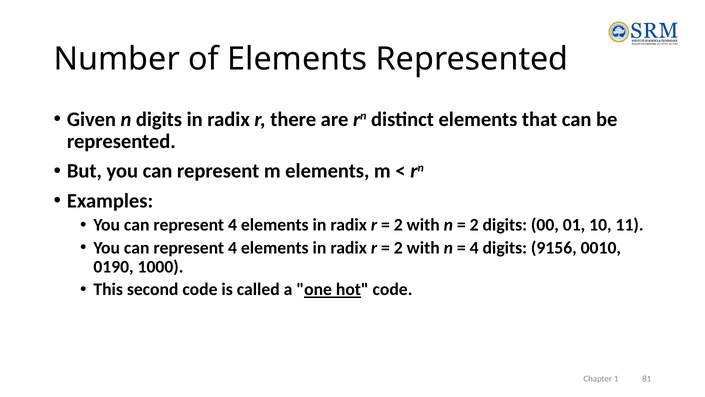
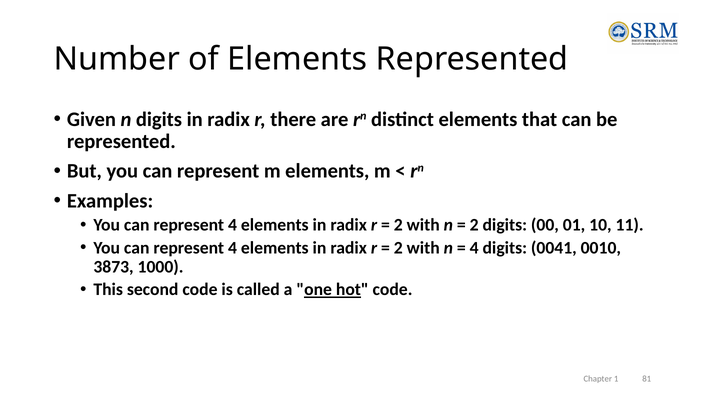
9156: 9156 -> 0041 (554, 248)
0190: 0190 -> 3873 (114, 267)
